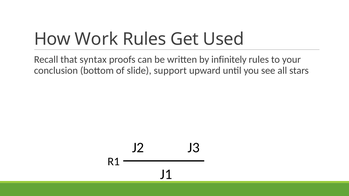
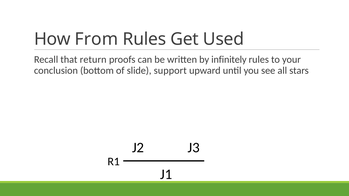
Work: Work -> From (96, 39)
syntax: syntax -> return (93, 60)
